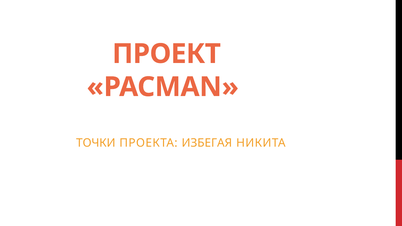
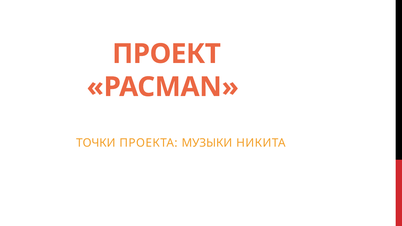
ИЗБЕГАЯ: ИЗБЕГАЯ -> МУЗЫКИ (207, 143)
